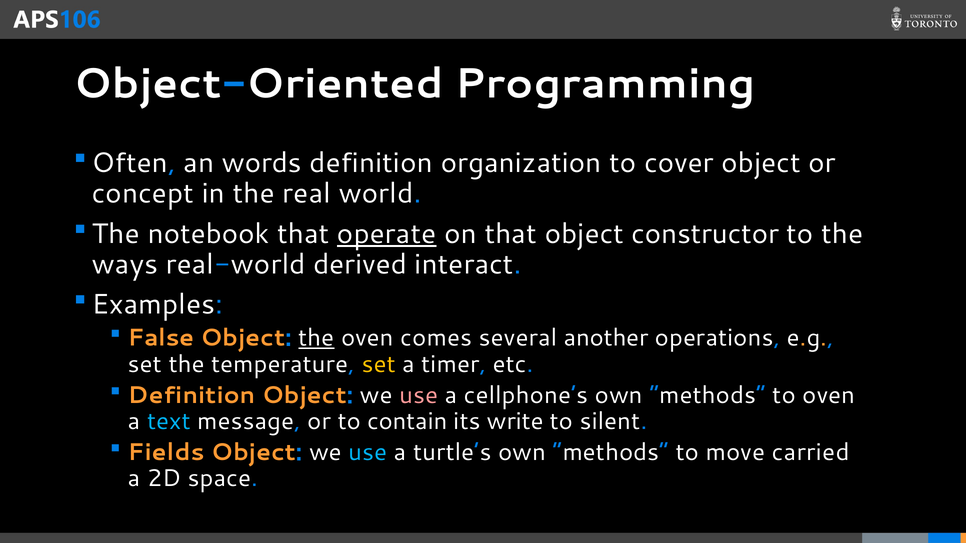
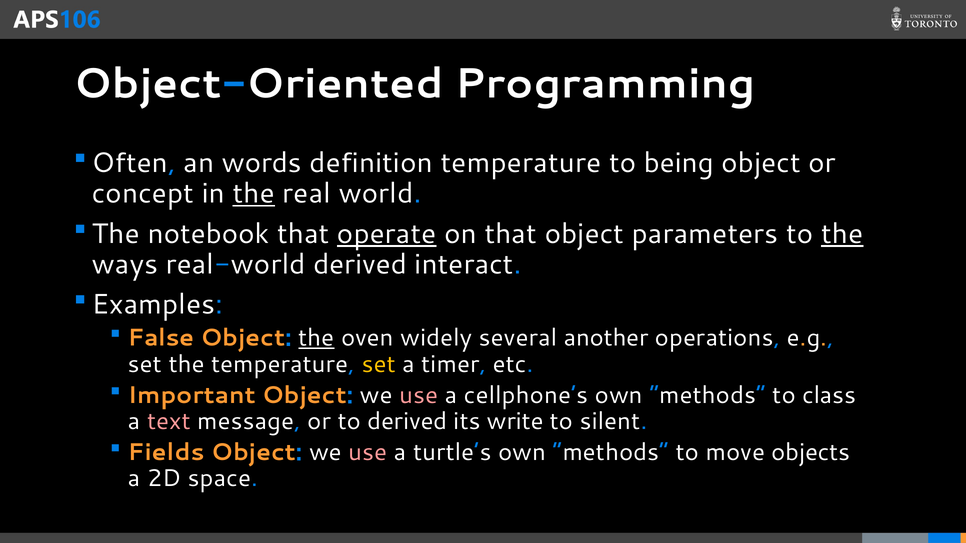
definition organization: organization -> temperature (521, 163)
cover: cover -> being (679, 163)
the underline: none -> present (254, 194)
constructor: constructor -> parameters (705, 234)
the underline: none -> present (842, 234)
comes: comes -> widely (436, 338)
Definition: Definition -> Important (192, 395)
to oven: oven -> class (829, 395)
text colour: light blue -> pink (169, 421)
to contain: contain -> derived (407, 421)
use colour: light blue -> pink (368, 453)
carried: carried -> objects (811, 453)
